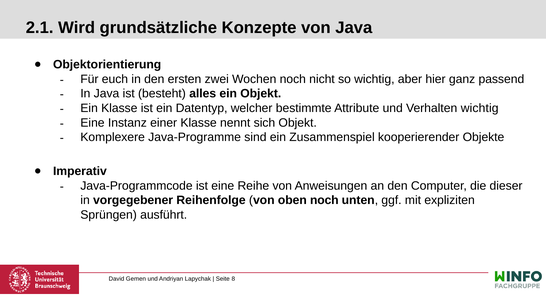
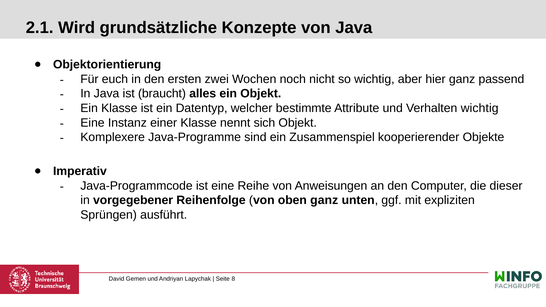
besteht: besteht -> braucht (162, 94)
oben noch: noch -> ganz (324, 200)
